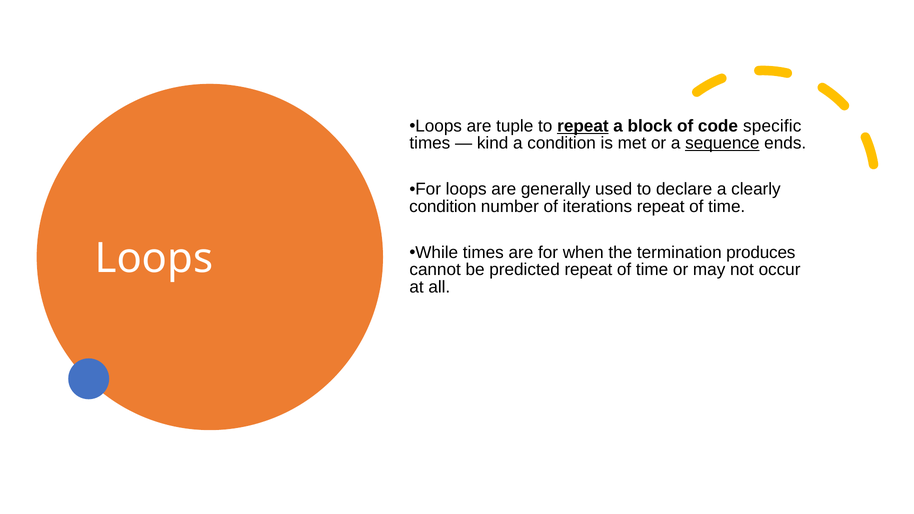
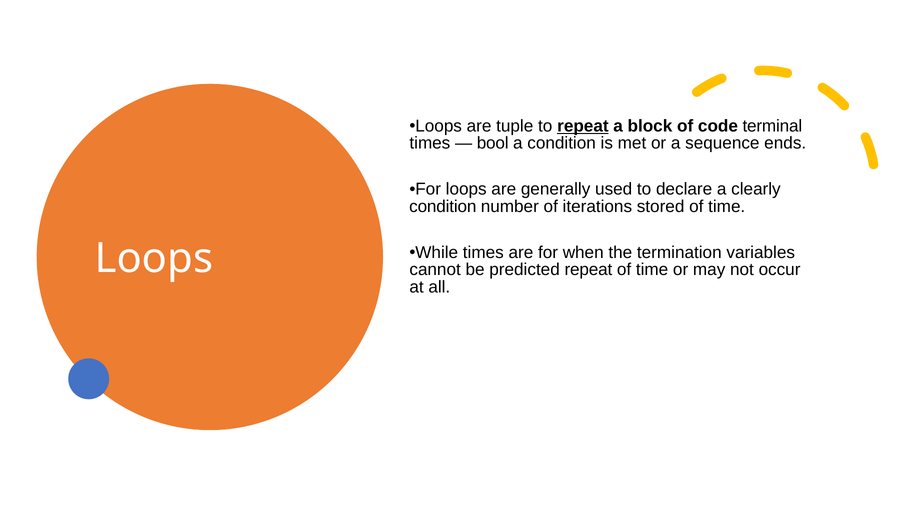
specific: specific -> terminal (772, 126)
kind: kind -> bool (493, 143)
sequence underline: present -> none (722, 143)
iterations repeat: repeat -> stored (661, 206)
produces: produces -> variables (761, 252)
